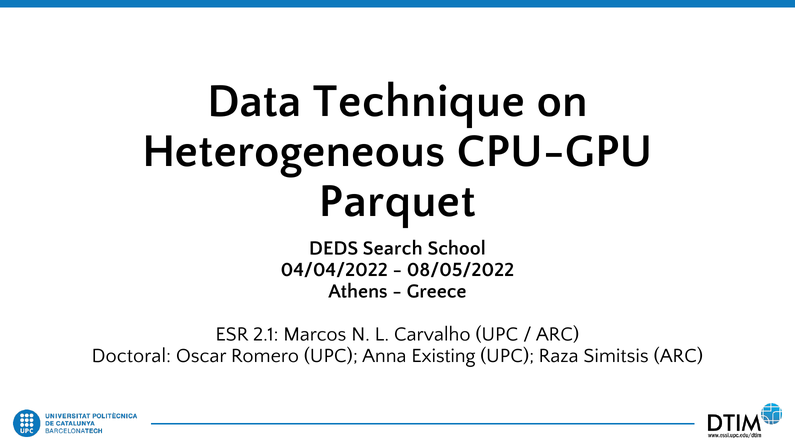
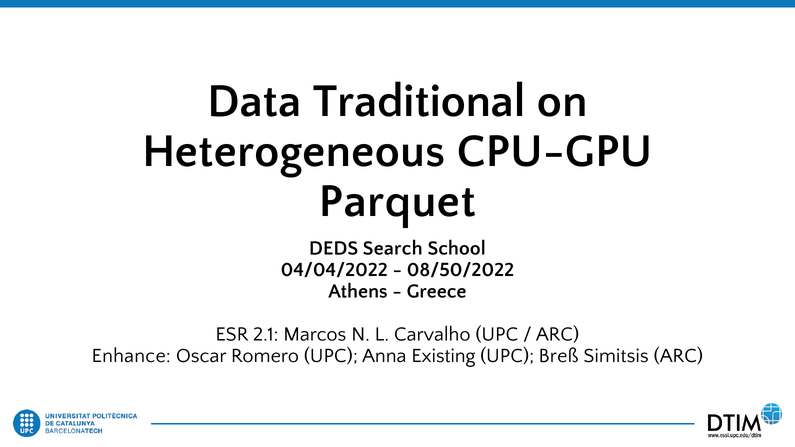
Technique: Technique -> Traditional (419, 101)
08/05/2022: 08/05/2022 -> 08/50/2022 (461, 270)
Doctoral: Doctoral -> Enhance (131, 356)
Raza: Raza -> Breß (558, 356)
